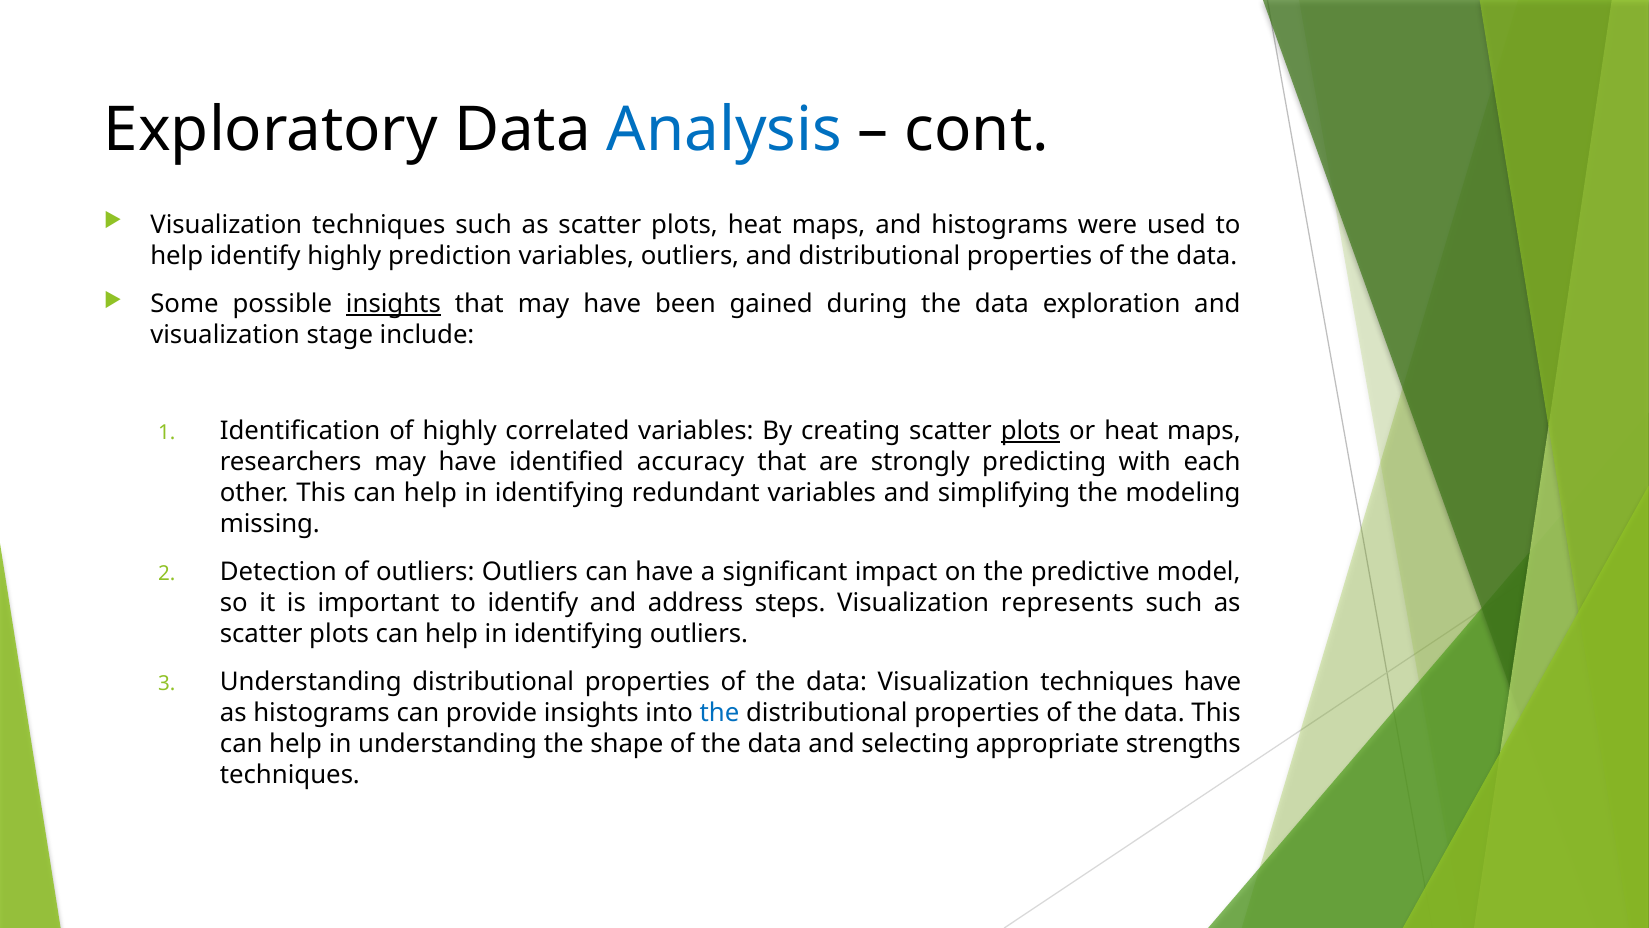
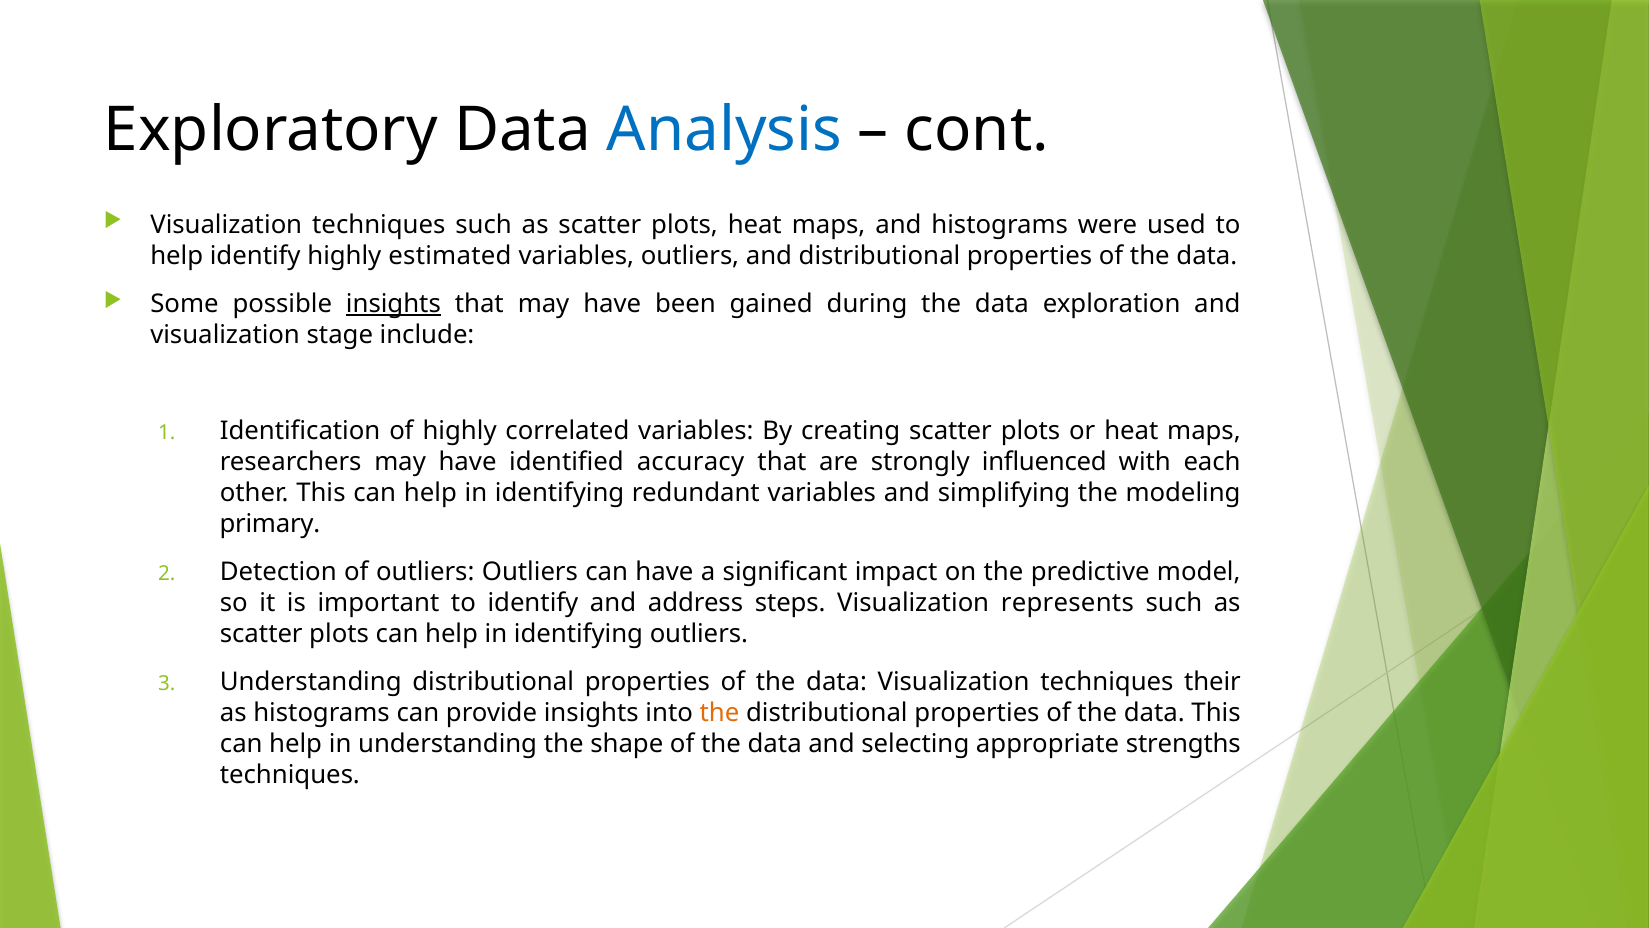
prediction: prediction -> estimated (450, 256)
plots underline: present -> none (1031, 431)
predicting: predicting -> influenced (1044, 462)
missing: missing -> primary (270, 524)
techniques have: have -> their (1212, 682)
the colour: blue -> orange (719, 713)
